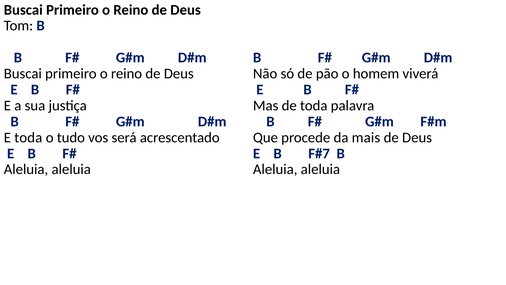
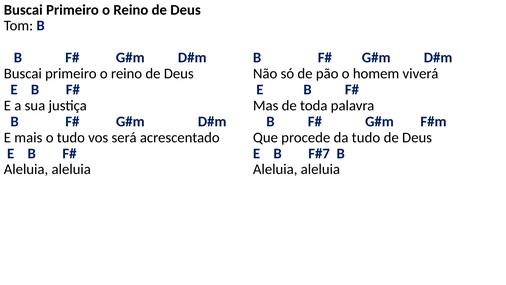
E toda: toda -> mais (28, 137)
da mais: mais -> tudo (366, 137)
